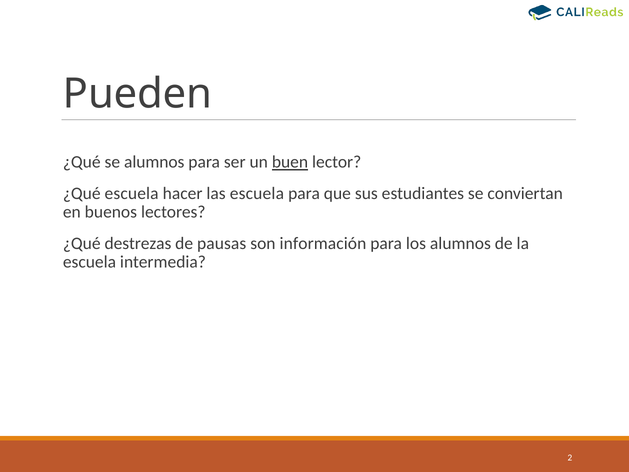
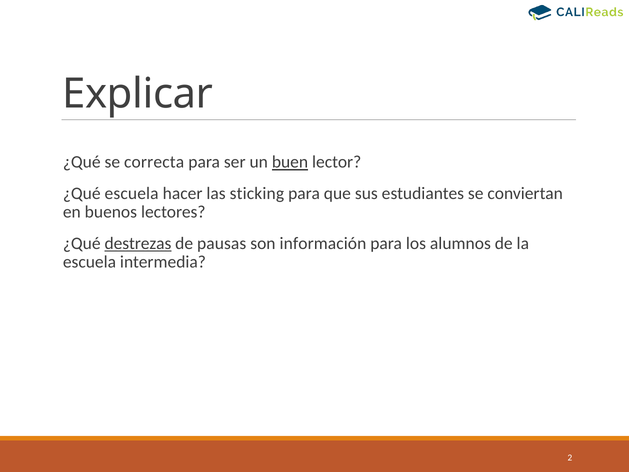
Pueden: Pueden -> Explicar (138, 94)
se alumnos: alumnos -> correcta (154, 162)
las escuela: escuela -> sticking (257, 193)
destrezas underline: none -> present (138, 243)
